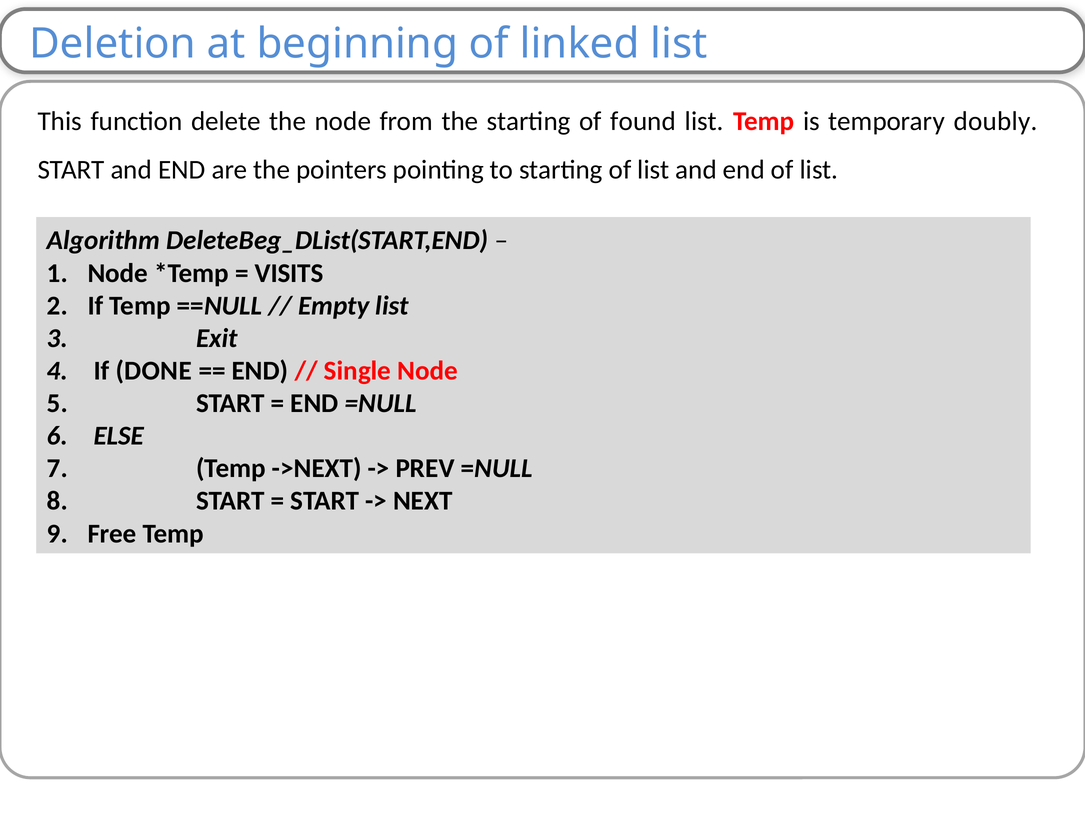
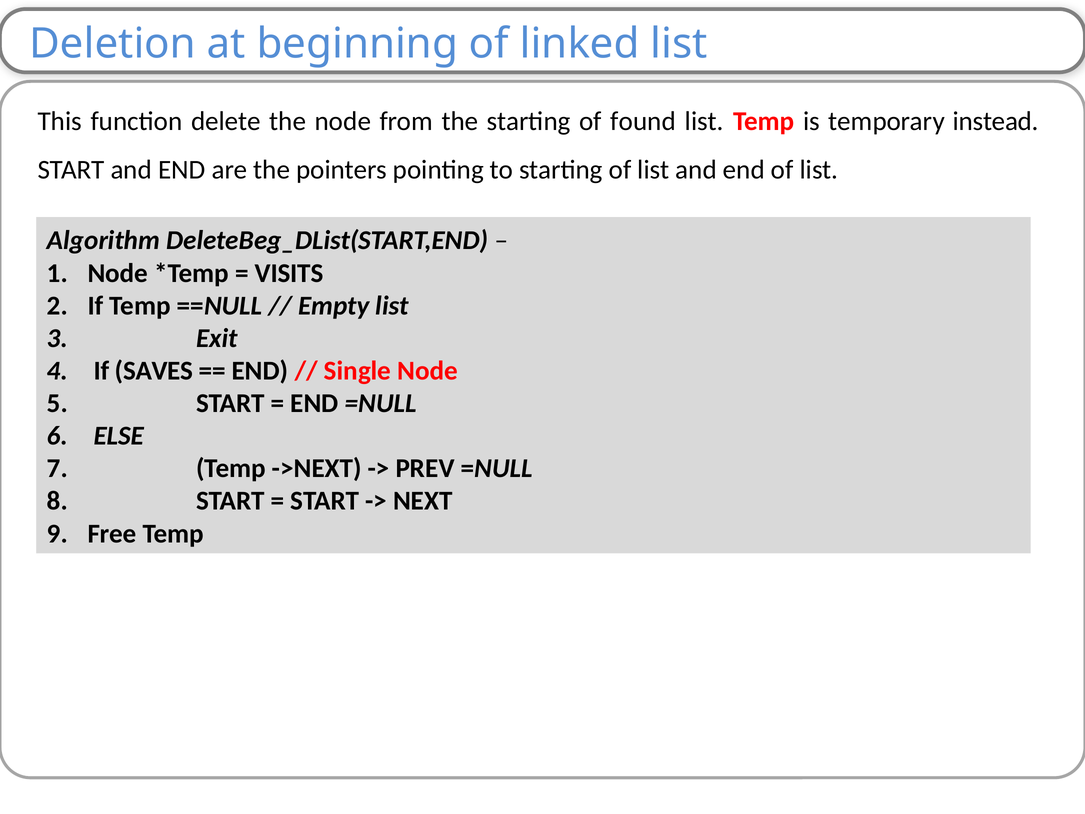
doubly: doubly -> instead (996, 121)
DONE: DONE -> SAVES (154, 371)
